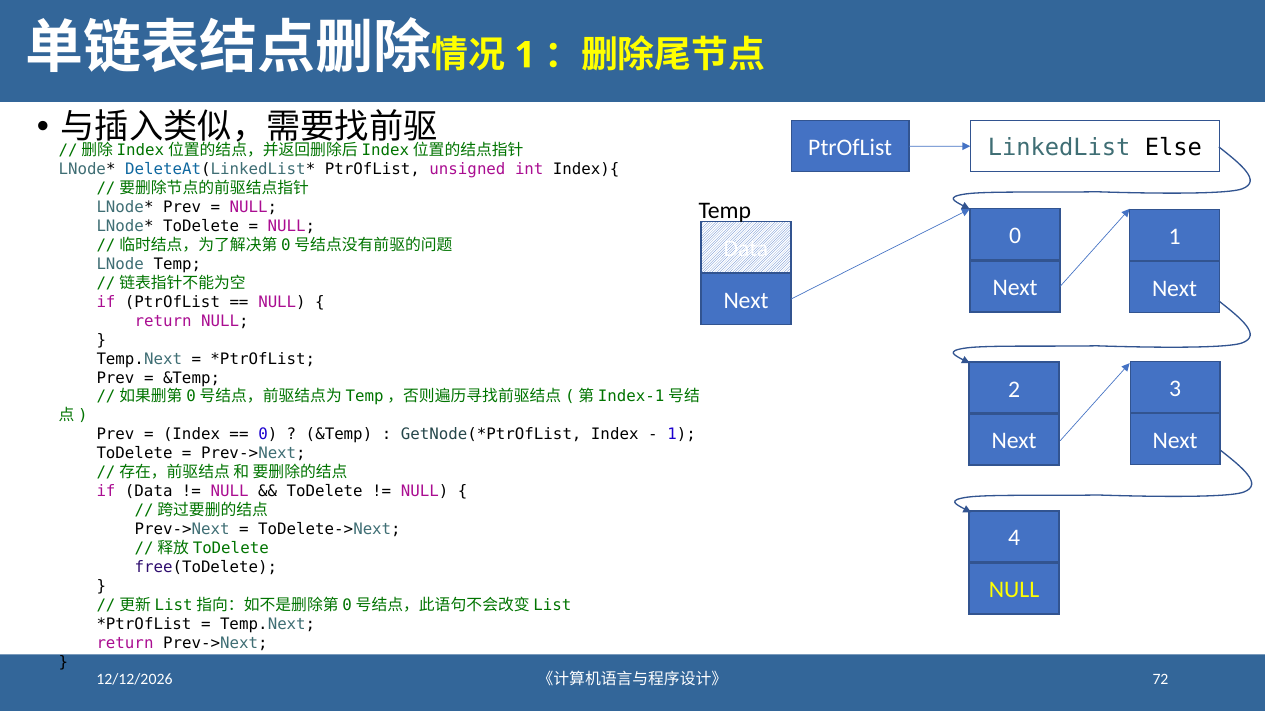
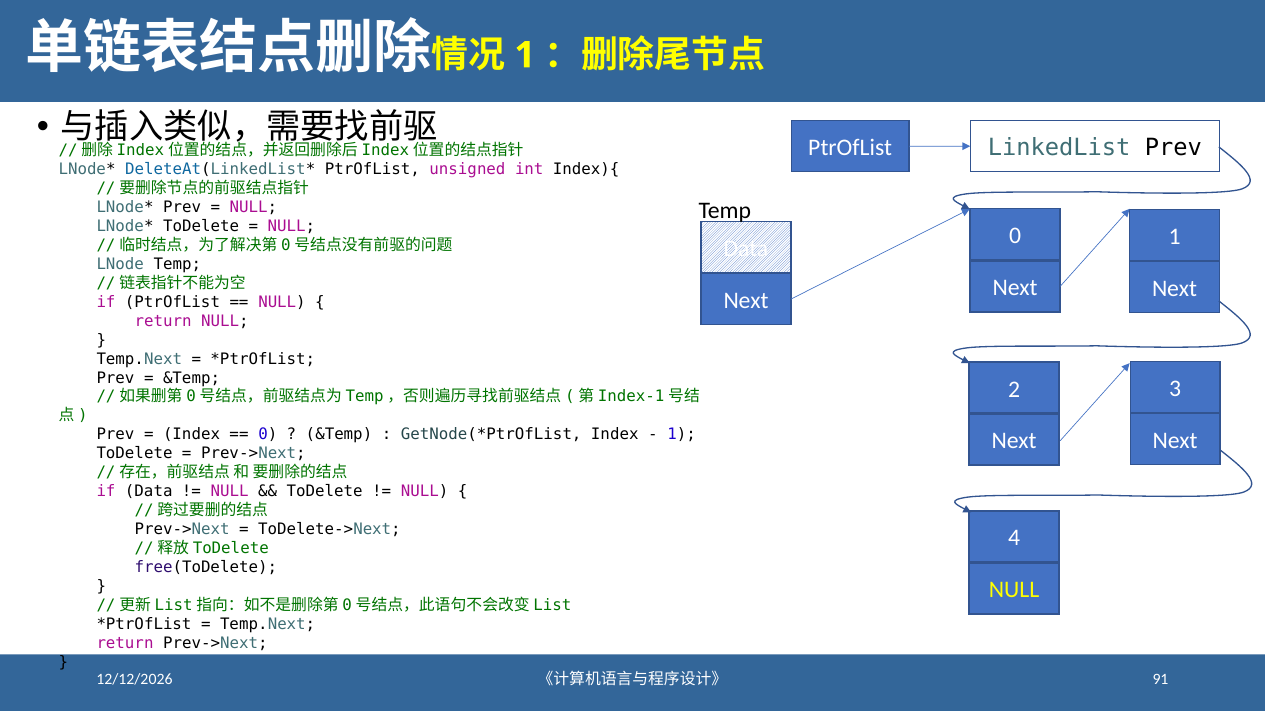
LinkedList Else: Else -> Prev (1173, 148)
72: 72 -> 91 (1161, 679)
